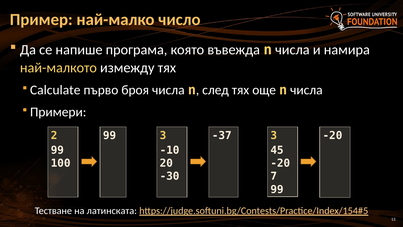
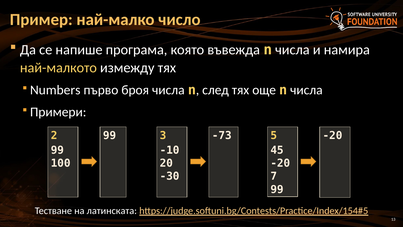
Calculate: Calculate -> Numbers (55, 90)
-37: -37 -> -73 (222, 136)
99 3: 3 -> 5 (274, 136)
